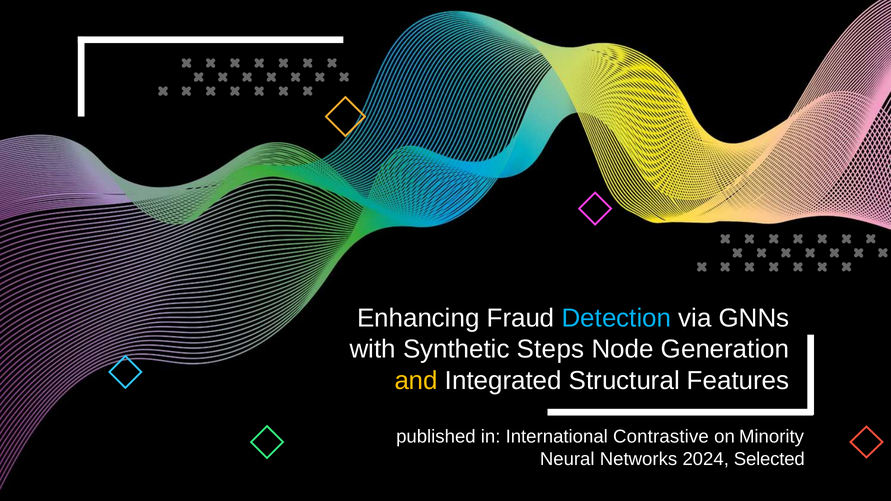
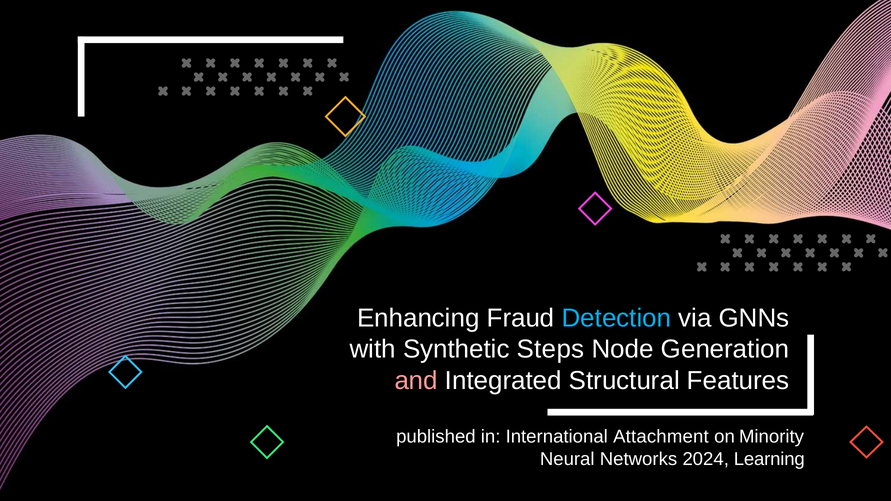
and colour: yellow -> pink (416, 381)
Contrastive: Contrastive -> Attachment (661, 437)
Selected: Selected -> Learning (769, 459)
